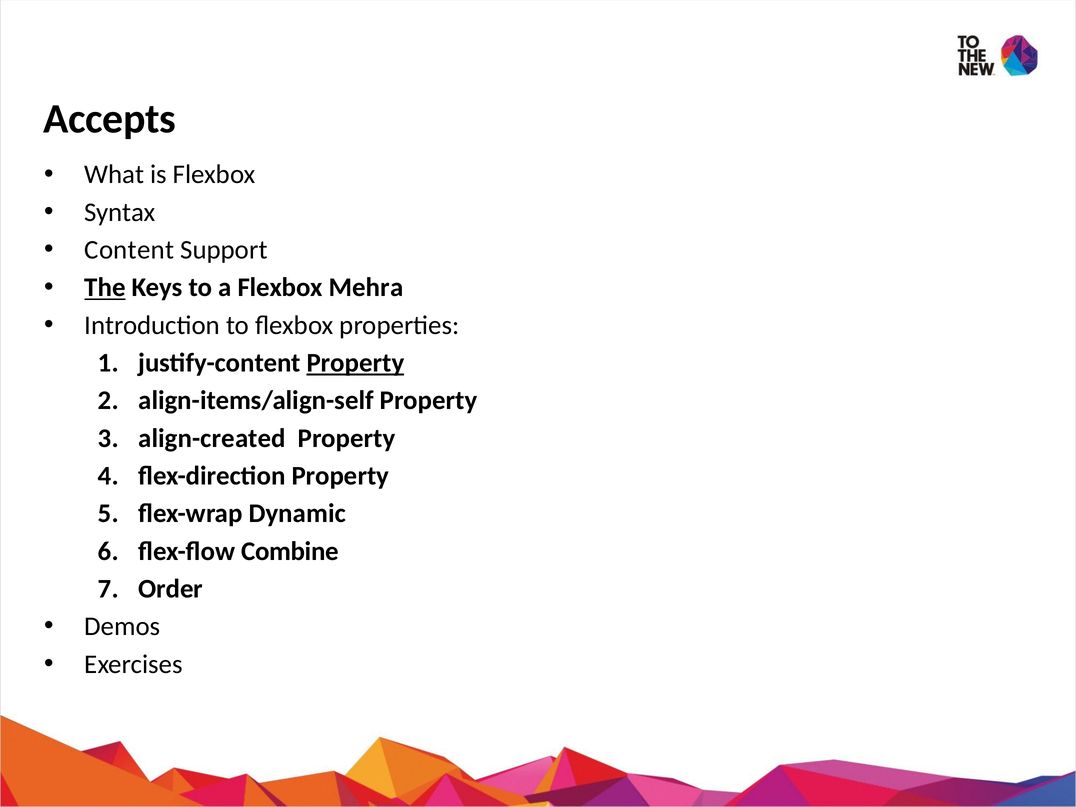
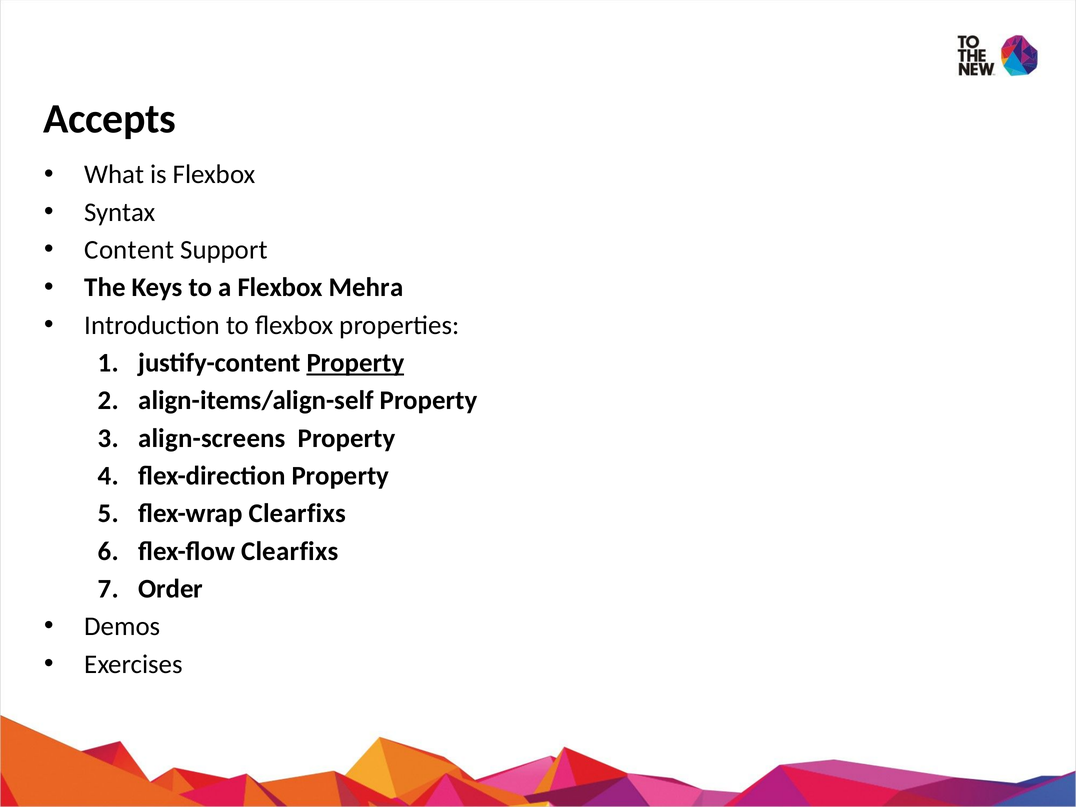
The underline: present -> none (105, 288)
align-created: align-created -> align-screens (212, 438)
flex-wrap Dynamic: Dynamic -> Clearfixs (297, 514)
flex-flow Combine: Combine -> Clearfixs (290, 551)
